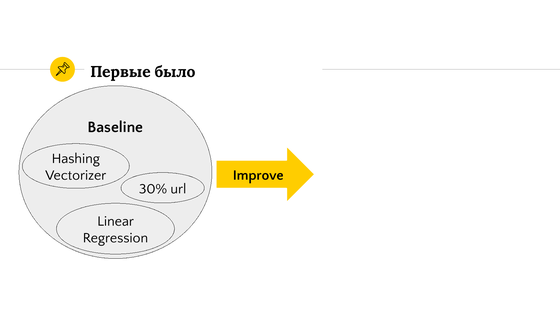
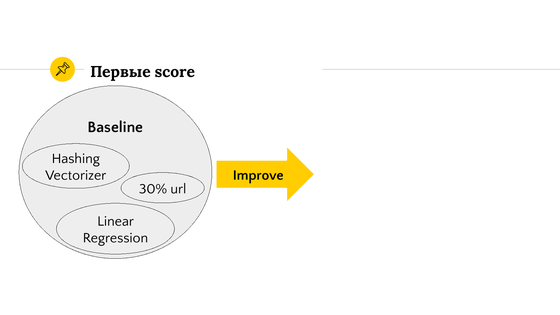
было: было -> score (175, 72)
